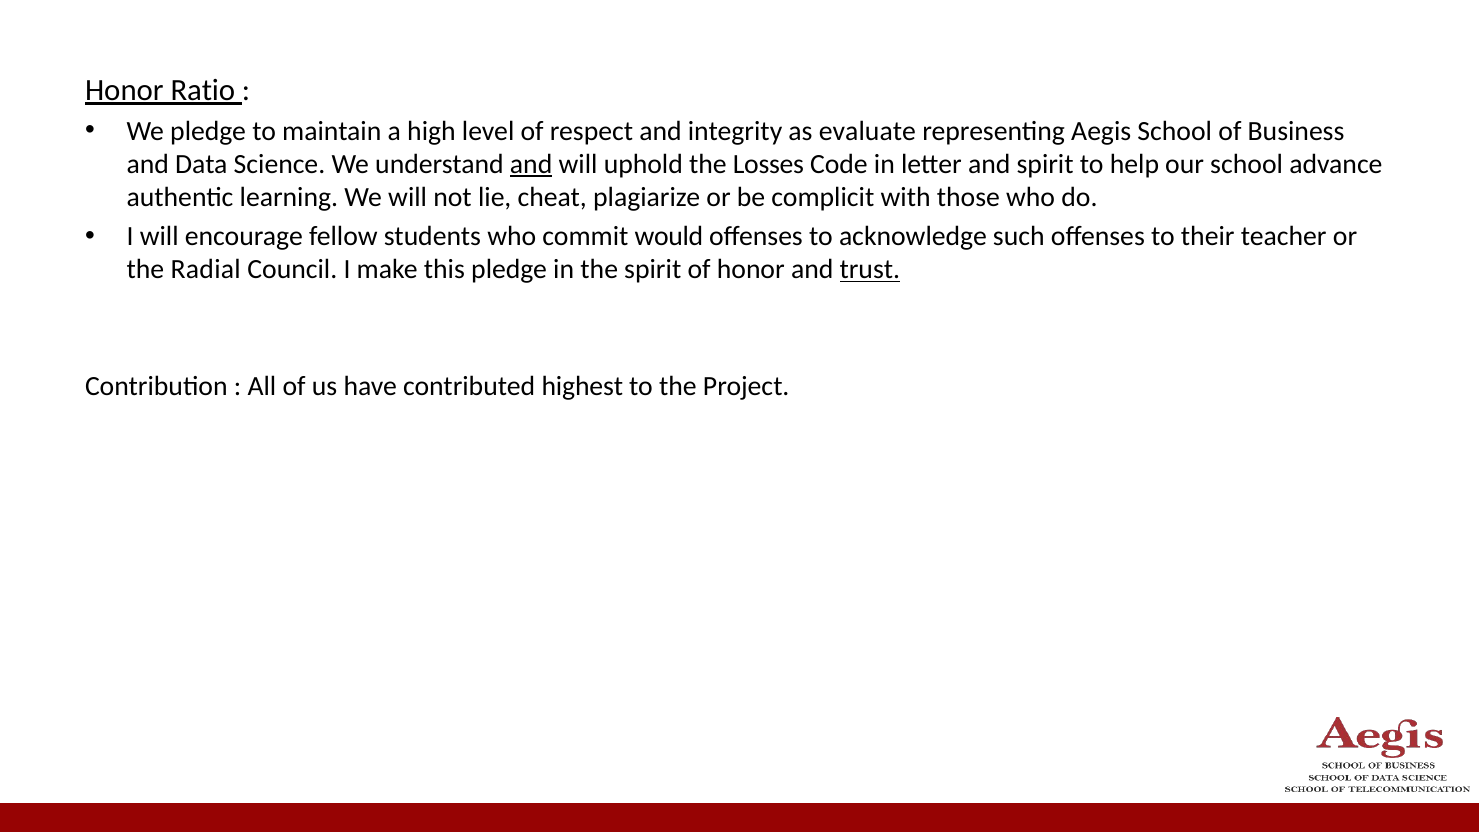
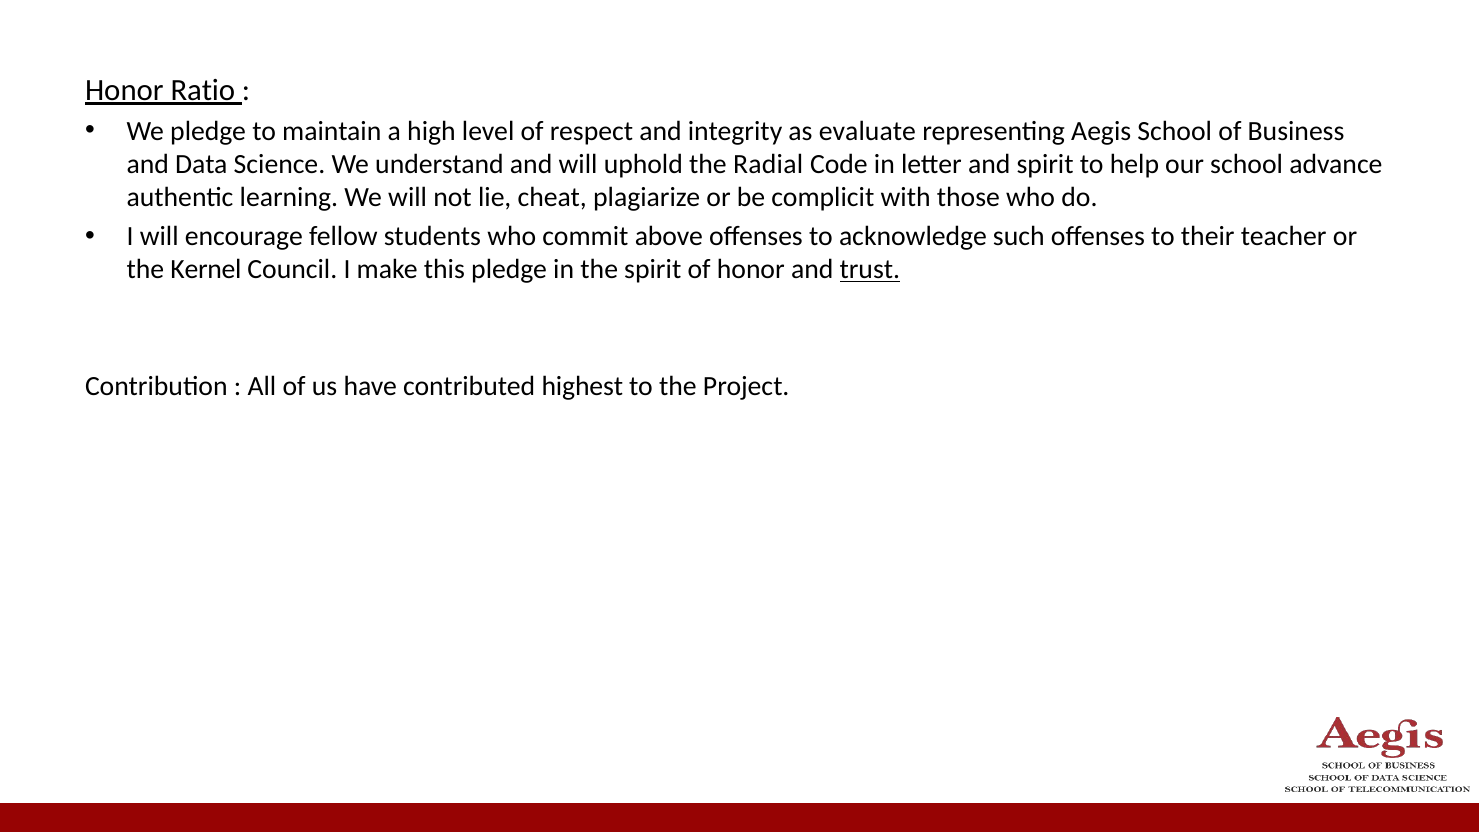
and underline: present -> none (531, 164)
Losses: Losses -> Radial (768, 164)
would: would -> above (669, 236)
Radial: Radial -> Kernel (206, 270)
